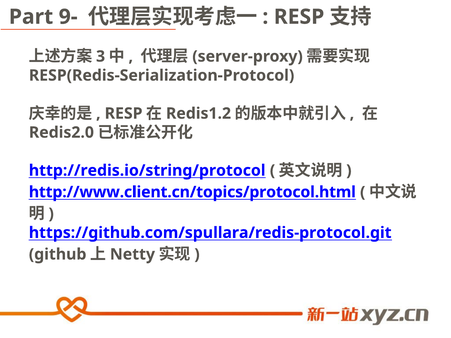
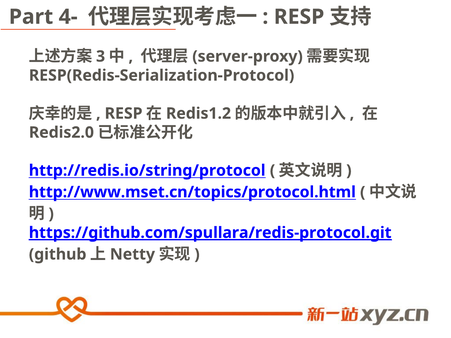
9-: 9- -> 4- (68, 17)
http://www.client.cn/topics/protocol.html: http://www.client.cn/topics/protocol.html -> http://www.mset.cn/topics/protocol.html (192, 192)
https://github.com/spullara/redis-protocol.git underline: none -> present (210, 233)
